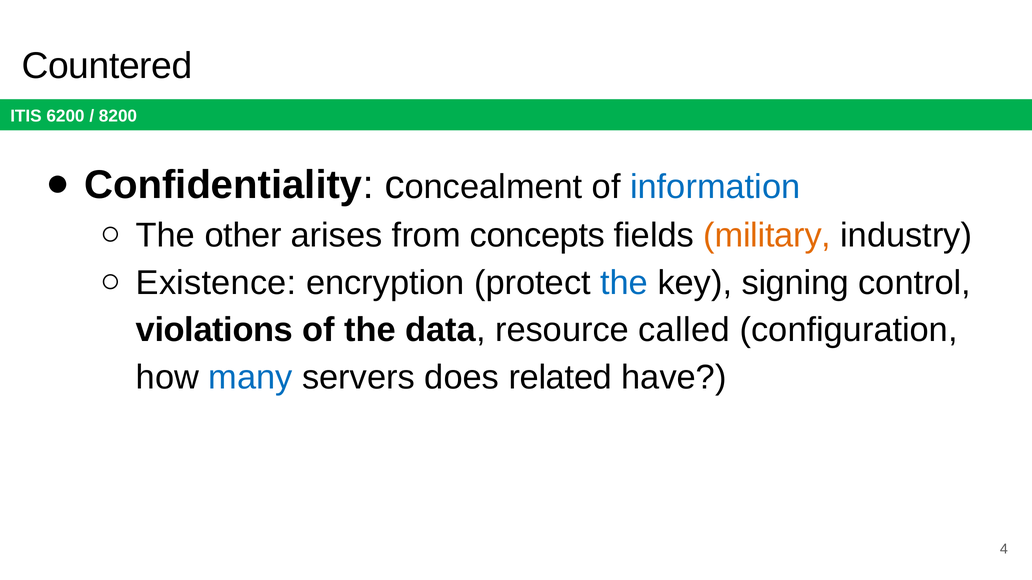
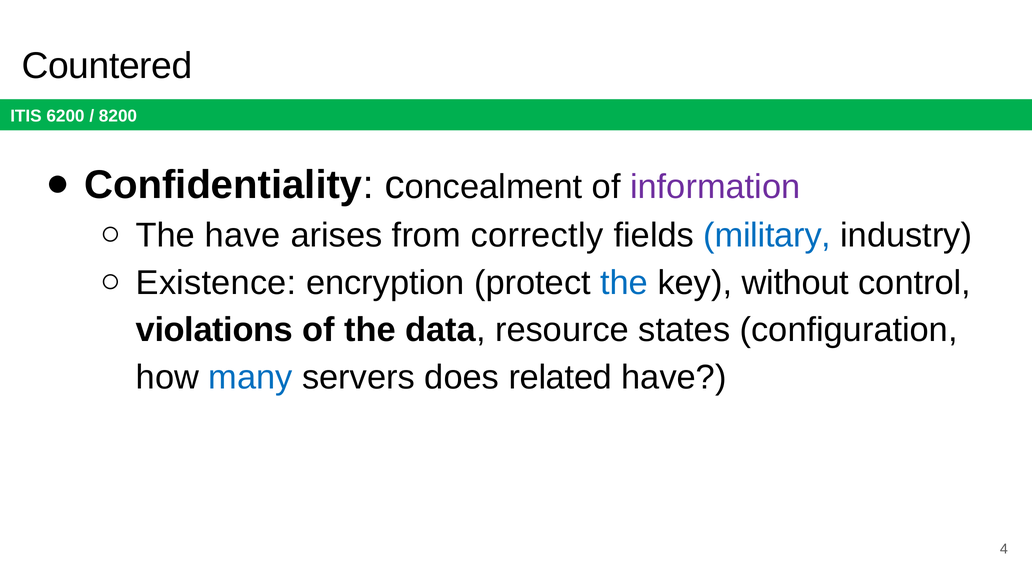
information colour: blue -> purple (715, 187)
The other: other -> have (243, 236)
concepts: concepts -> correctly (537, 236)
military colour: orange -> blue (767, 236)
signing: signing -> without (795, 283)
called: called -> states (684, 330)
